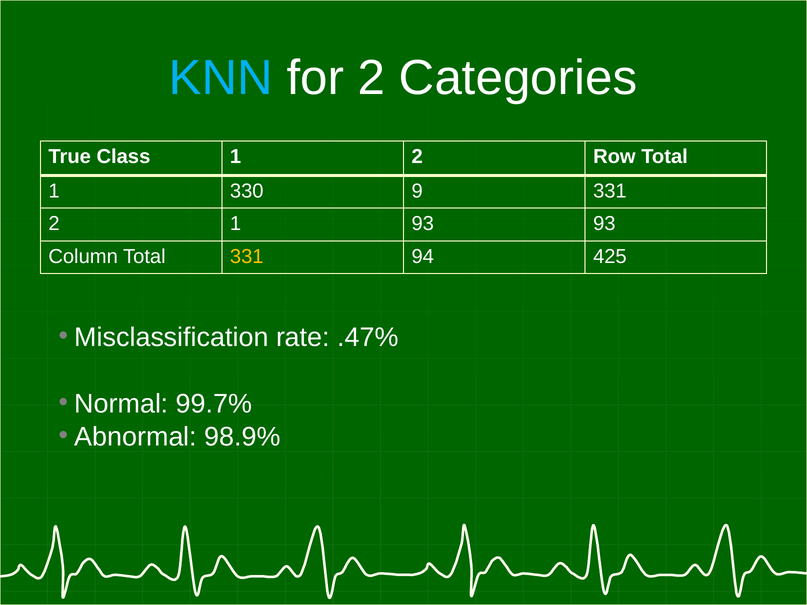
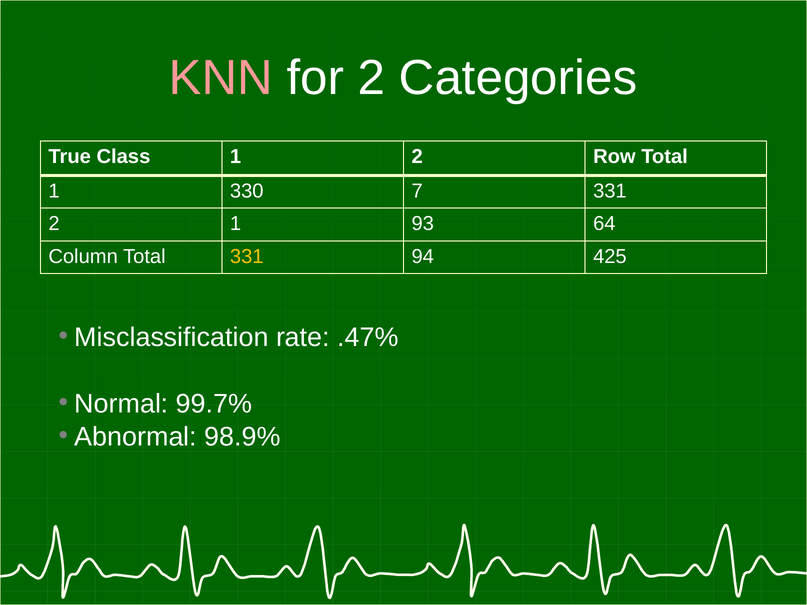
KNN colour: light blue -> pink (221, 78)
9: 9 -> 7 (417, 191)
93 93: 93 -> 64 (604, 224)
